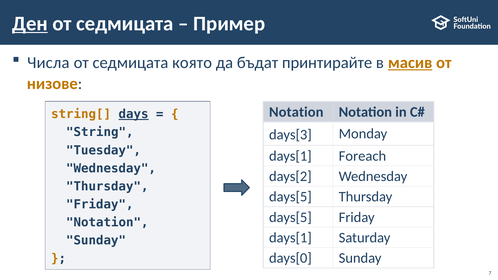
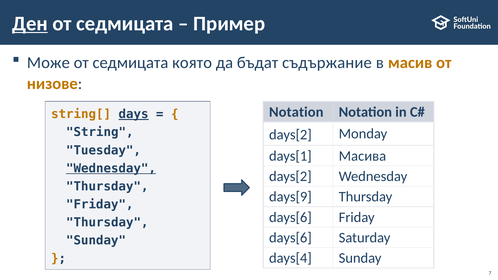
Числа: Числа -> Може (48, 63)
принтирайте: принтирайте -> съдържание (327, 63)
масив underline: present -> none (410, 63)
days[3: days[3 -> days[2 (290, 135)
Foreach: Foreach -> Масива (362, 156)
Wednesday underline: none -> present (111, 168)
days[5: days[5 -> days[9 (290, 197)
days[5: days[5 -> days[6 (290, 217)
Notation: Notation -> Thursday (107, 223)
days[1: days[1 -> days[6 (290, 238)
days[0: days[0 -> days[4 (290, 258)
